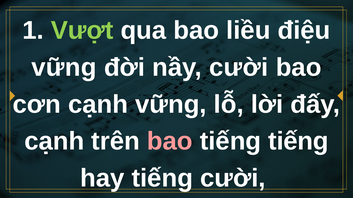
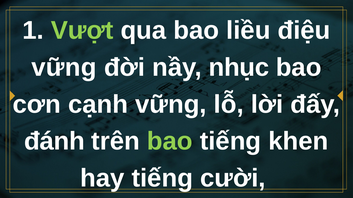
nầy cười: cười -> nhục (239, 68)
cạnh: cạnh -> đánh (54, 142)
bao colour: pink -> light green (170, 142)
tiếng tiếng: tiếng -> khen (298, 142)
